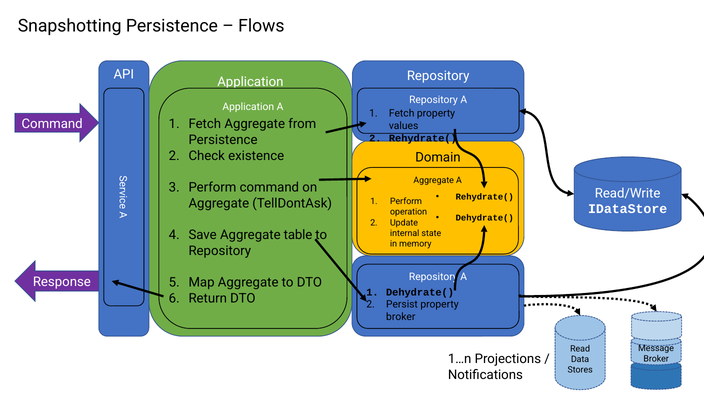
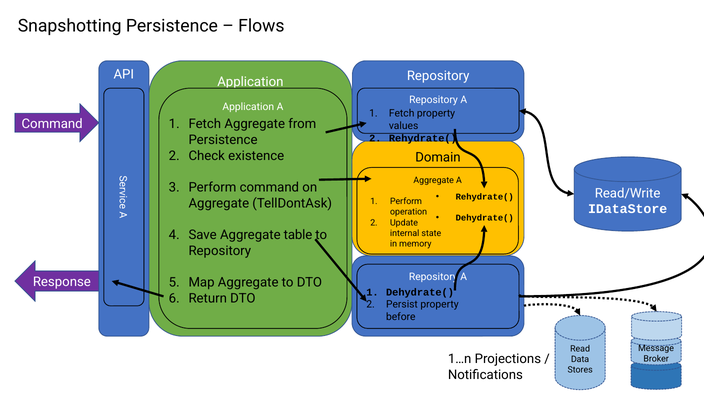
broker: broker -> before (401, 317)
